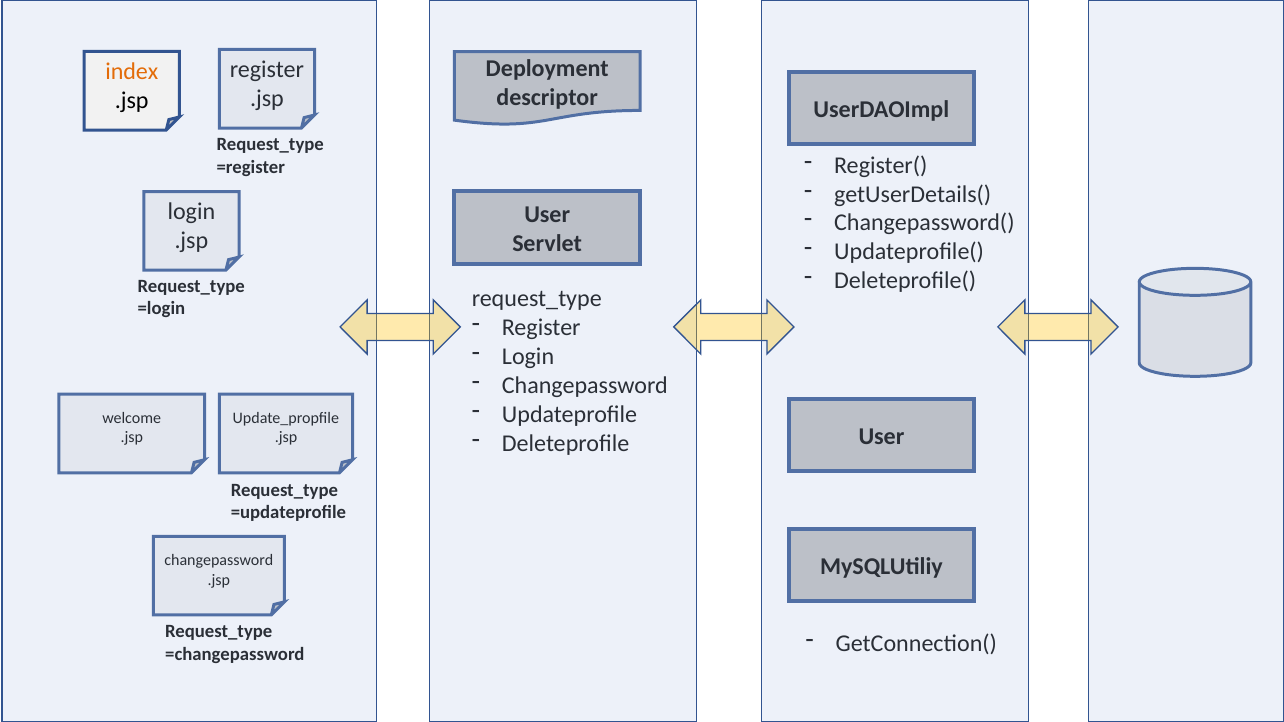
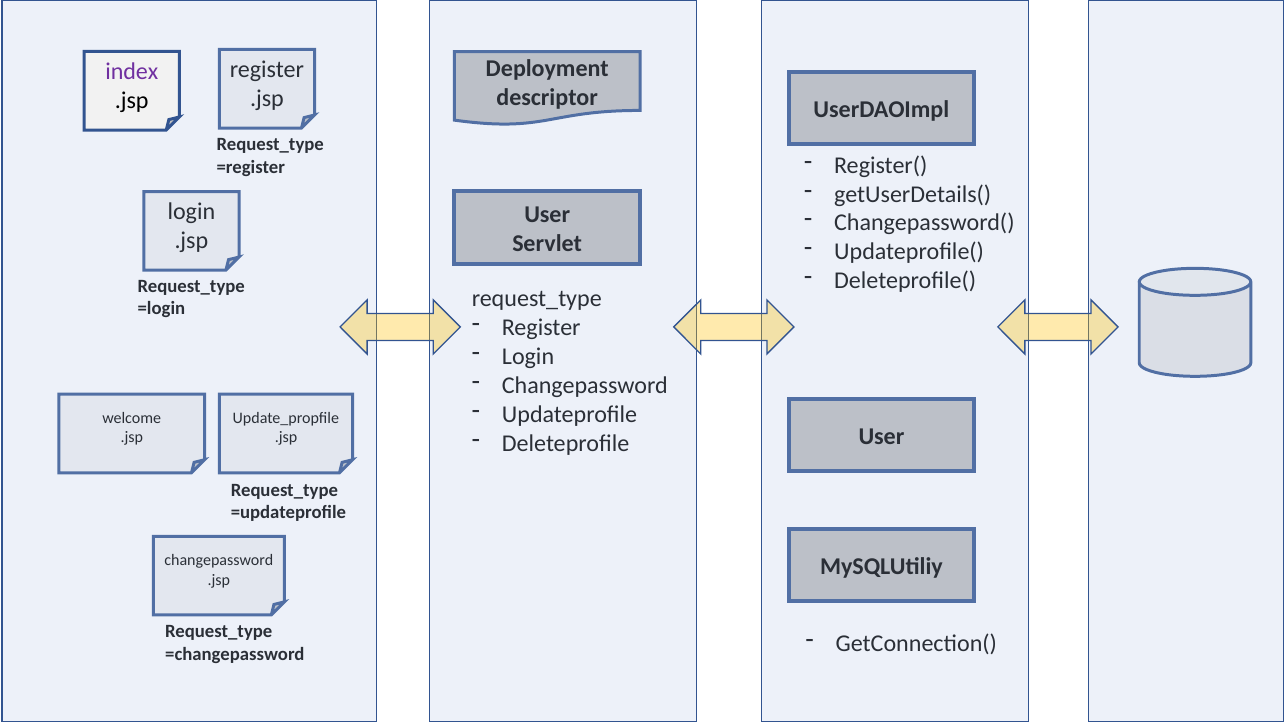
index colour: orange -> purple (132, 71)
